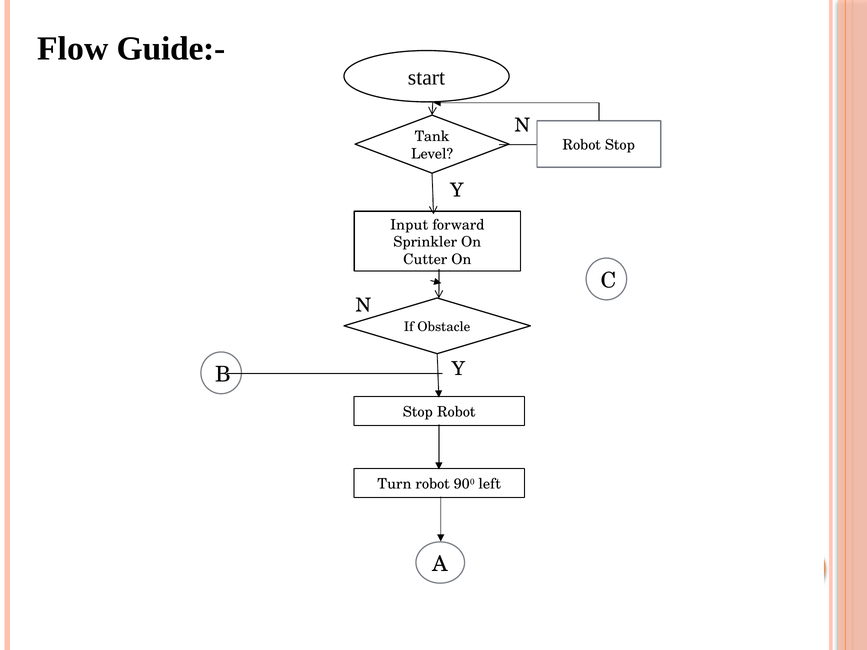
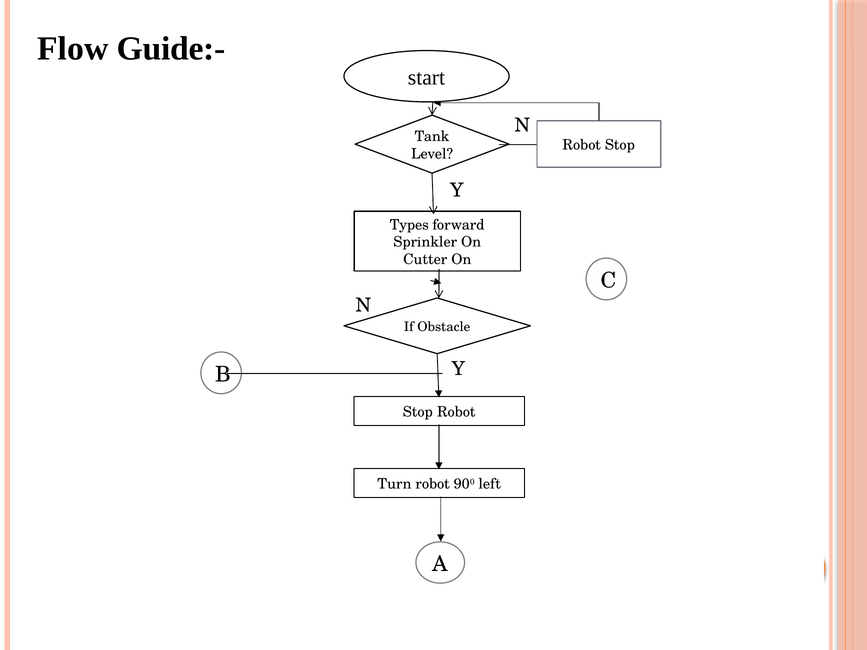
Input: Input -> Types (409, 225)
